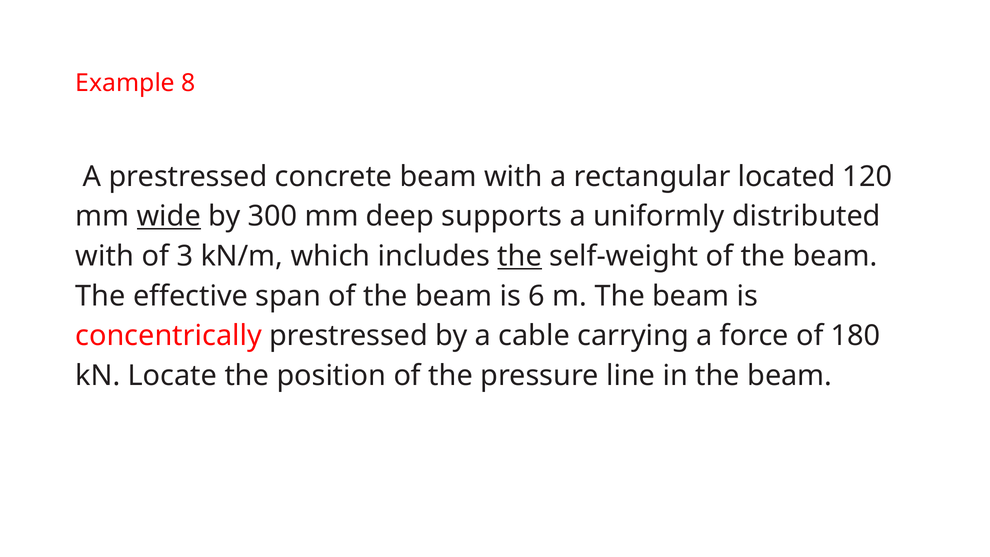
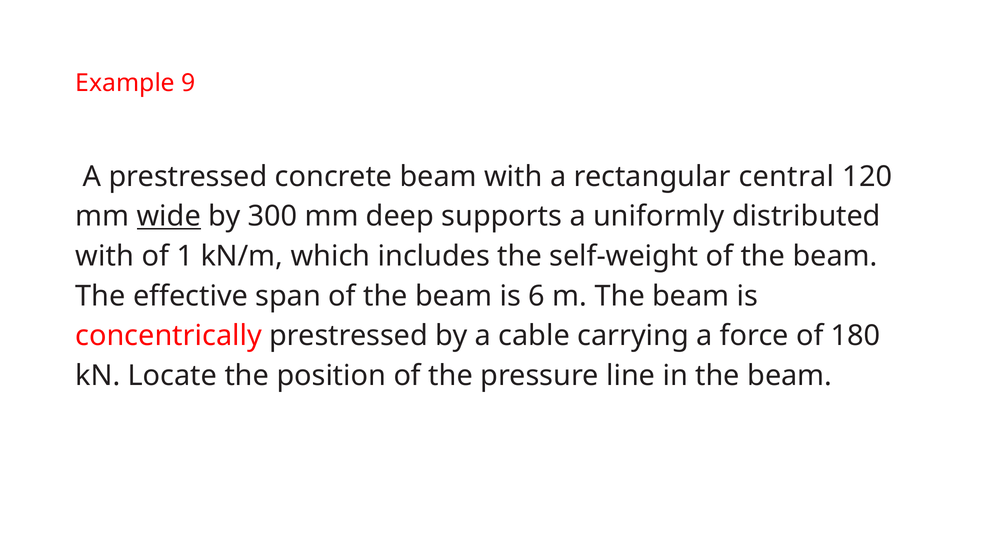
8: 8 -> 9 (188, 83)
located: located -> central (786, 176)
3: 3 -> 1 (185, 256)
the underline: present -> none (520, 256)
